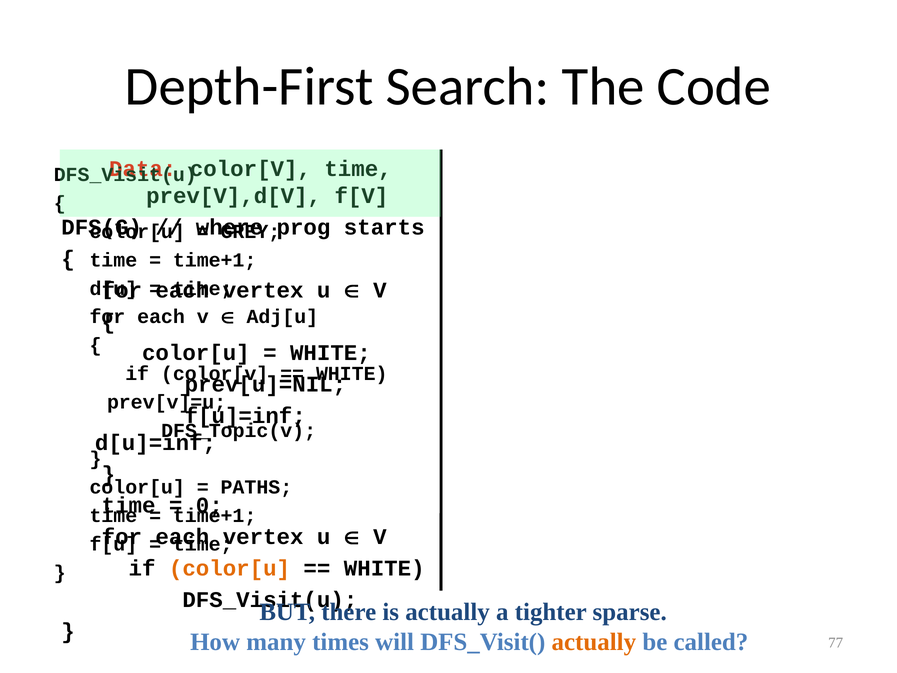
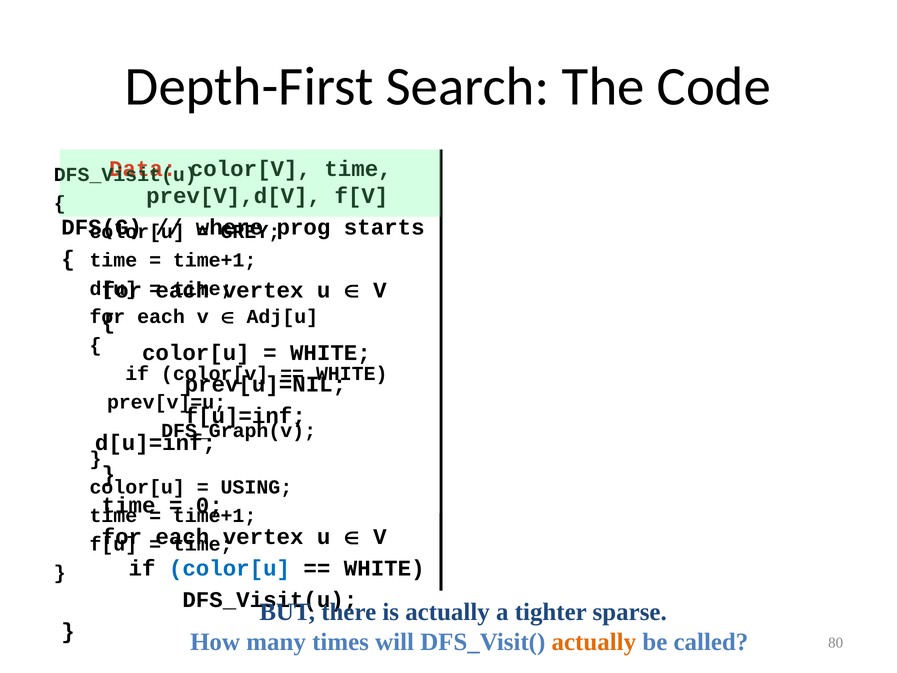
DFS_Topic(v: DFS_Topic(v -> DFS_Graph(v (239, 430)
PATHS: PATHS -> USING (256, 487)
color[u colour: orange -> blue (229, 568)
77: 77 -> 80 (836, 642)
